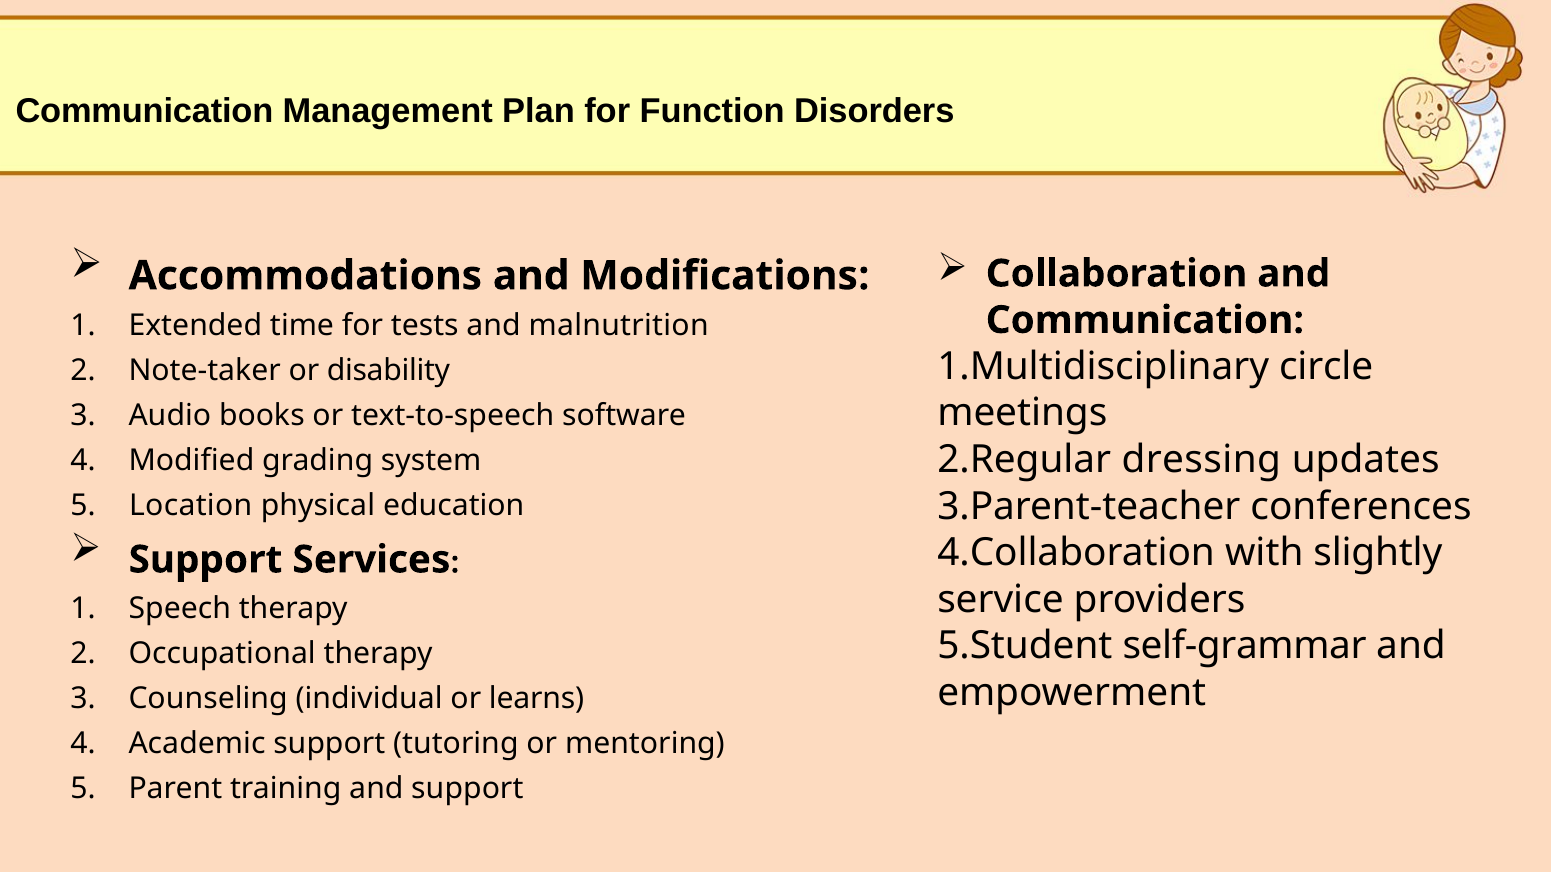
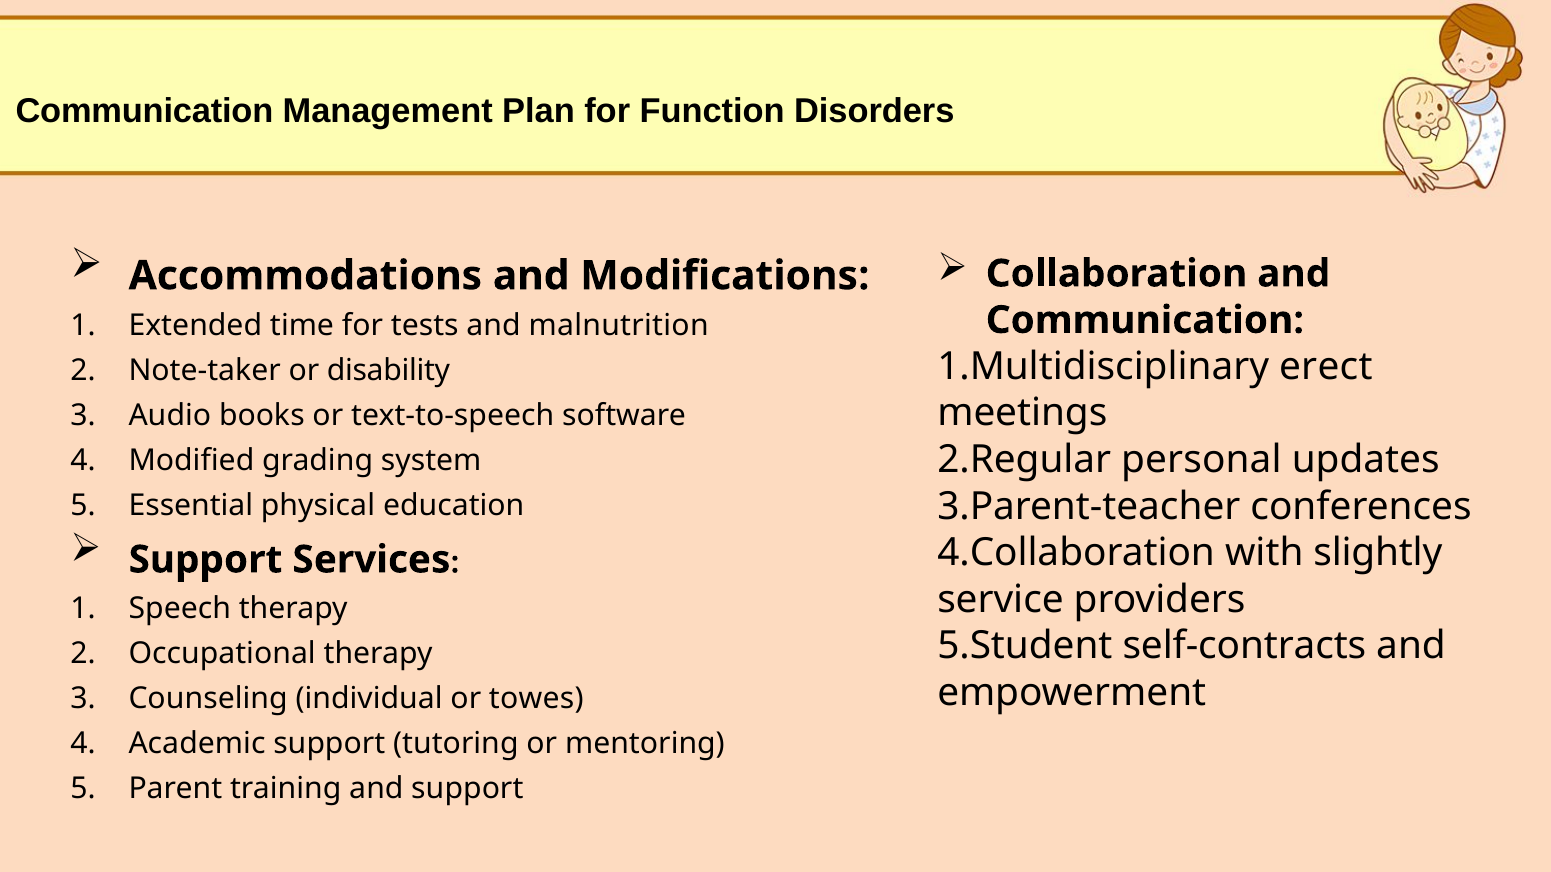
circle: circle -> erect (1326, 367)
dressing: dressing -> personal (1201, 460)
Location: Location -> Essential (191, 505)
self-grammar: self-grammar -> self-contracts (1244, 646)
learns: learns -> towes (536, 698)
